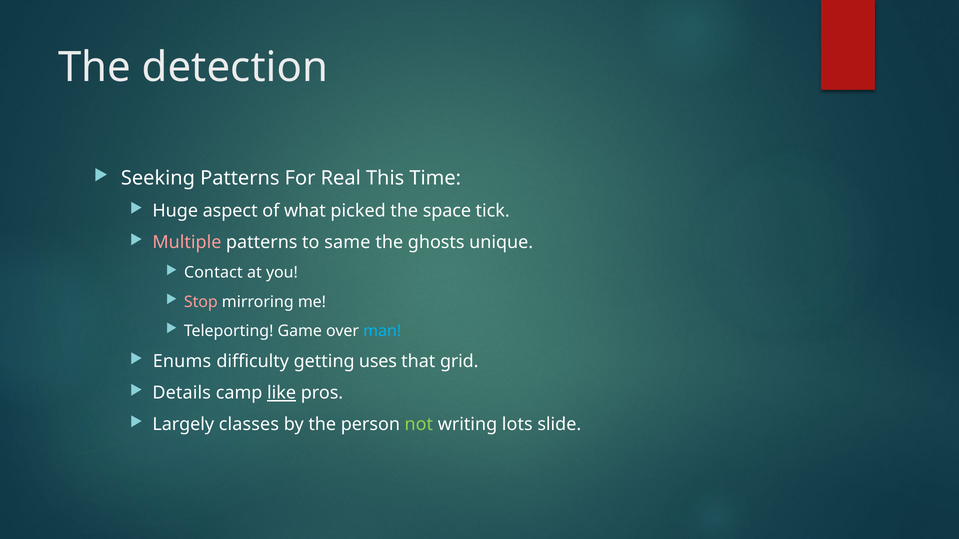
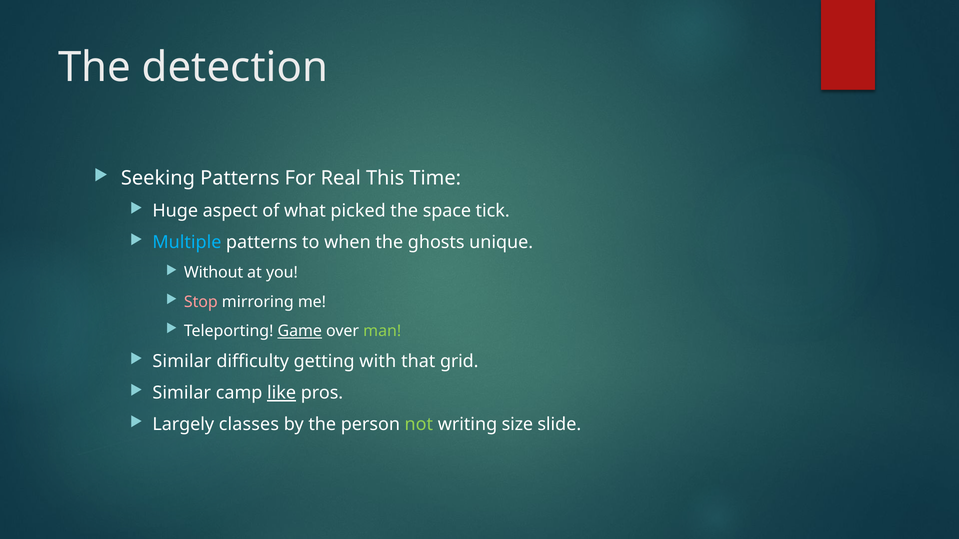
Multiple colour: pink -> light blue (187, 243)
same: same -> when (347, 243)
Contact: Contact -> Without (214, 273)
Game underline: none -> present (300, 331)
man colour: light blue -> light green (382, 331)
Enums: Enums -> Similar (182, 362)
uses: uses -> with (378, 362)
Details: Details -> Similar (182, 393)
lots: lots -> size (517, 425)
